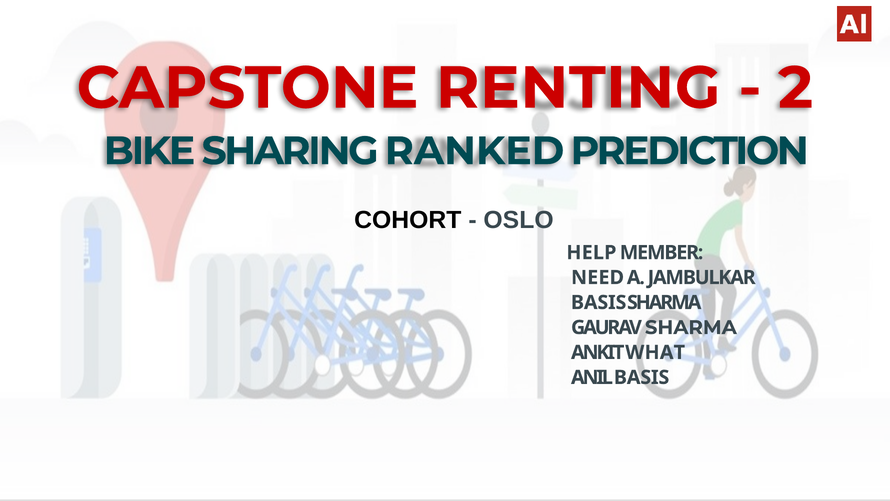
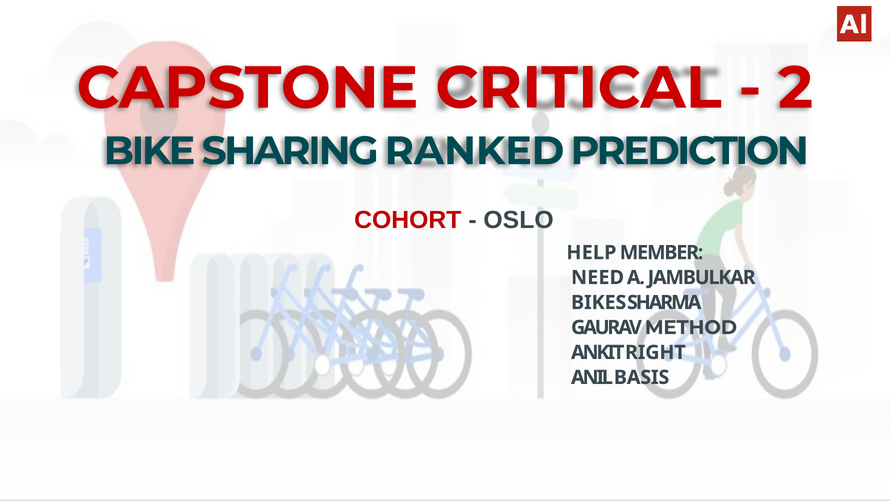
RENTING: RENTING -> CRITICAL (578, 88)
COHORT colour: black -> red (408, 220)
BASIS: BASIS -> BIKES (599, 302)
GAURAV SHARMA: SHARMA -> METHOD (691, 327)
WHAT: WHAT -> RIGHT (655, 352)
